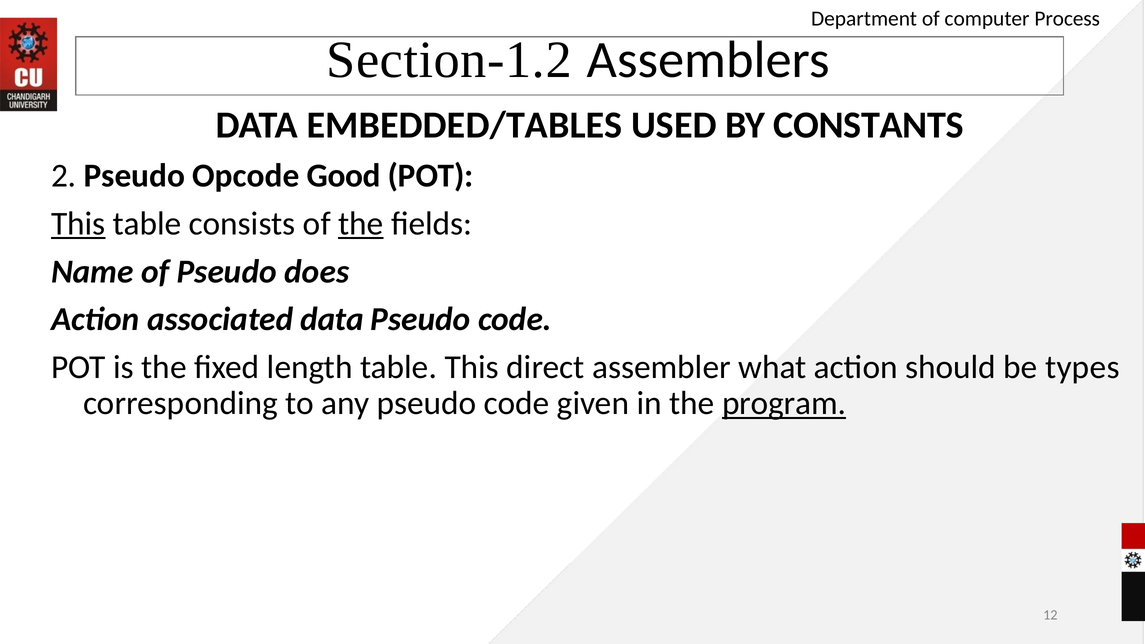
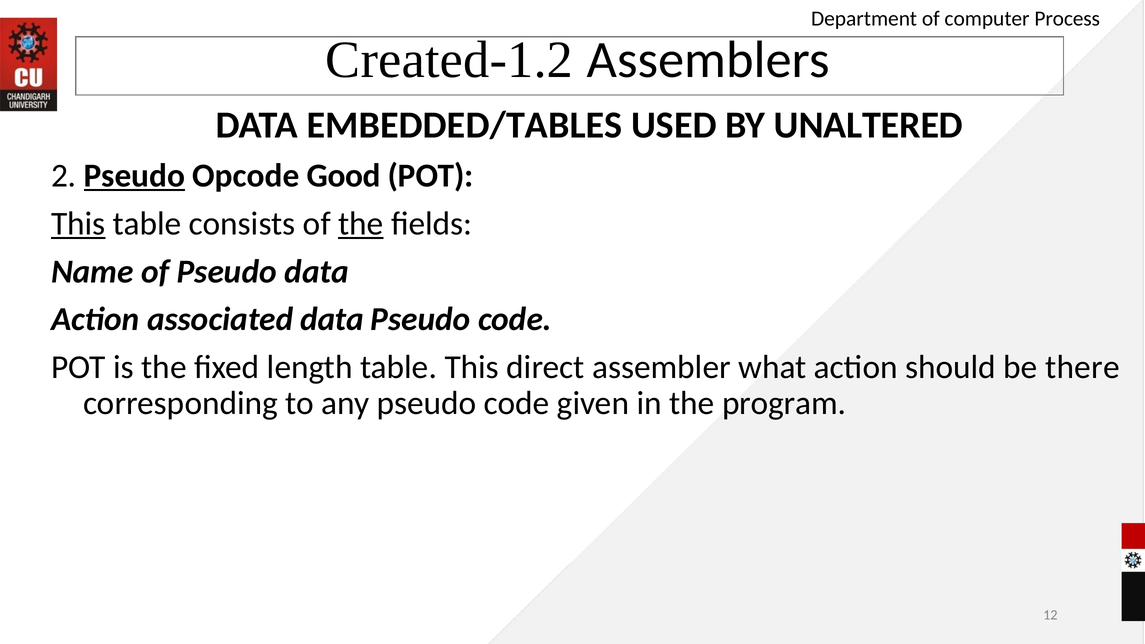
Section-1.2: Section-1.2 -> Created-1.2 (449, 60)
CONSTANTS: CONSTANTS -> UNALTERED (868, 125)
Pseudo underline: none -> present (134, 176)
Pseudo does: does -> data (317, 272)
types: types -> there (1082, 367)
program underline: present -> none (784, 403)
